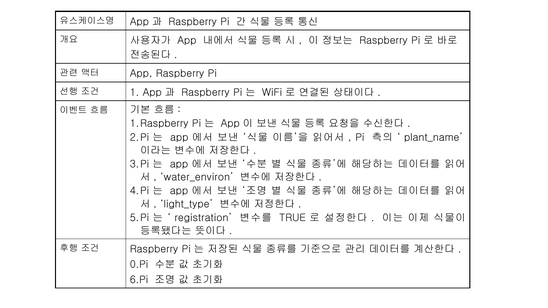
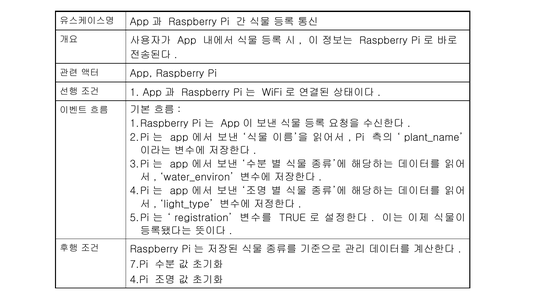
0.Pi: 0.Pi -> 7.Pi (139, 265)
6.Pi: 6.Pi -> 4.Pi (139, 280)
